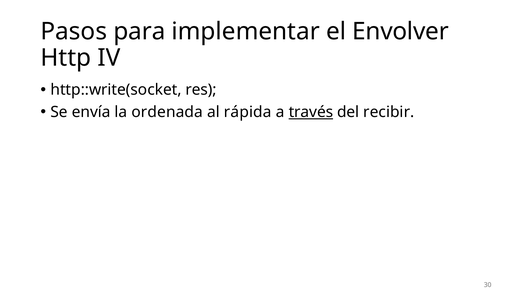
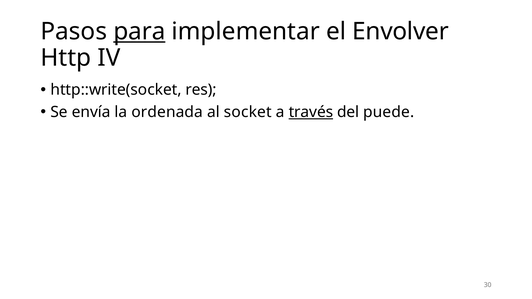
para underline: none -> present (139, 32)
rápida: rápida -> socket (248, 112)
recibir: recibir -> puede (389, 112)
